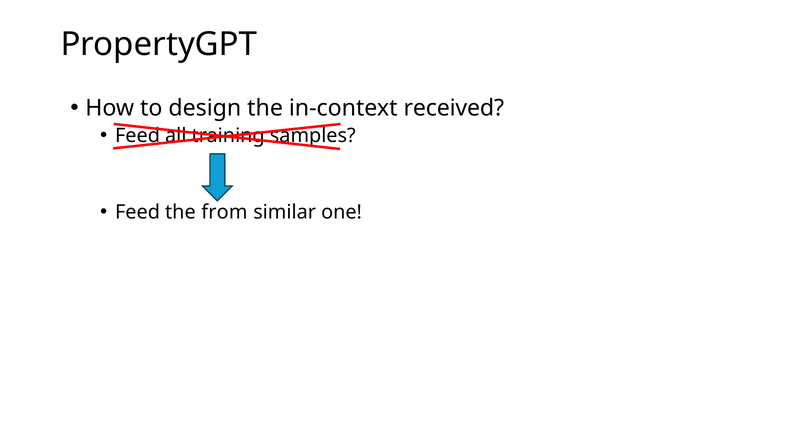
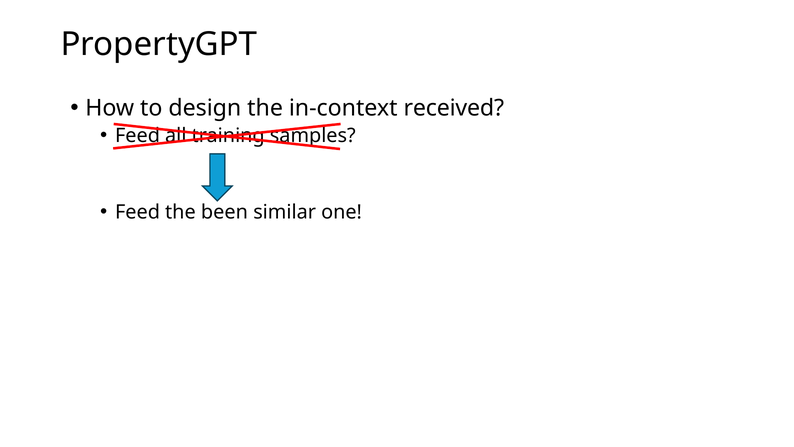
from: from -> been (224, 212)
